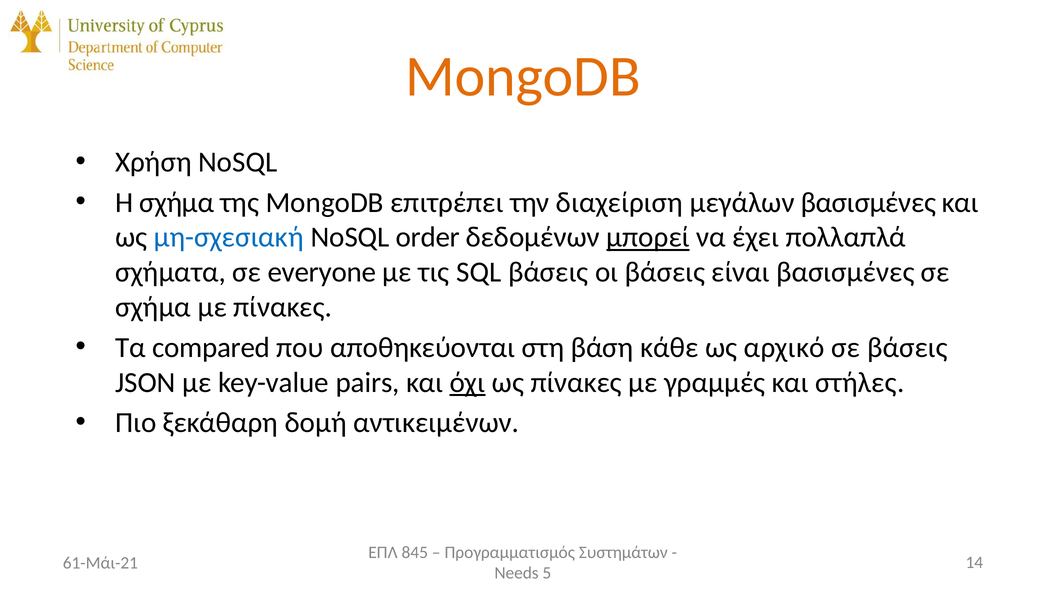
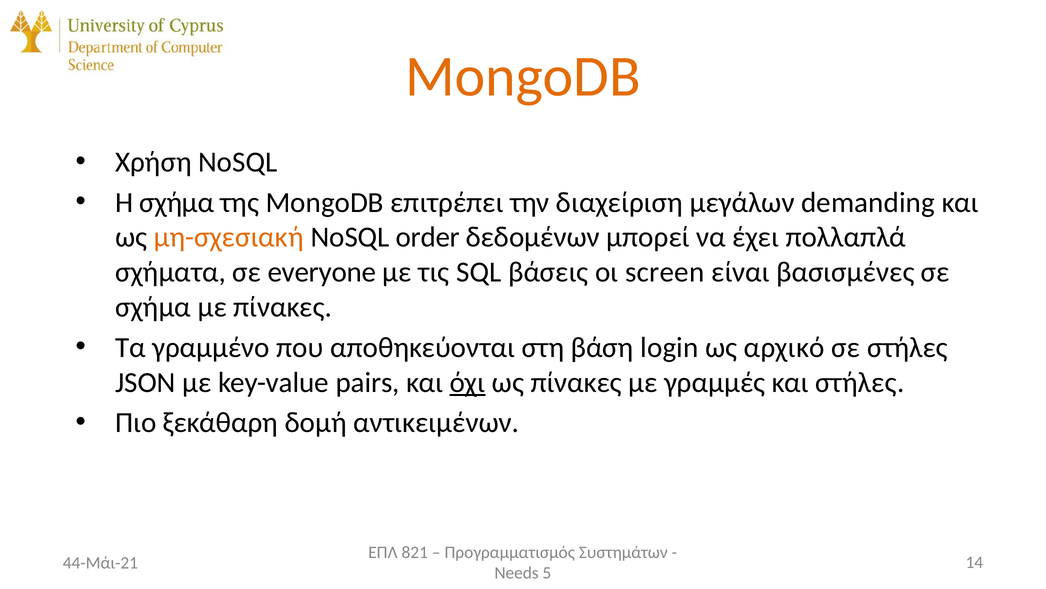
μεγάλων βασισμένες: βασισμένες -> demanding (868, 202)
μη-σχεσιακή colour: blue -> orange (229, 237)
μπορεί underline: present -> none (648, 237)
οι βάσεις: βάσεις -> screen (665, 272)
compared: compared -> γραμμένο (211, 347)
κάθε: κάθε -> login (669, 347)
σε βάσεις: βάσεις -> στήλες (908, 347)
845: 845 -> 821 (415, 552)
61-Μάι-21: 61-Μάι-21 -> 44-Μάι-21 (100, 562)
